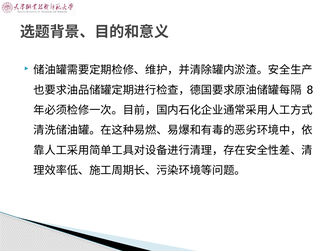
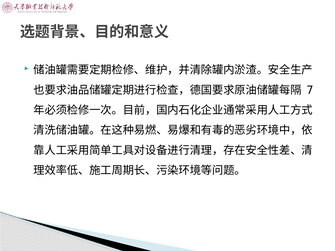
8: 8 -> 7 (310, 90)
